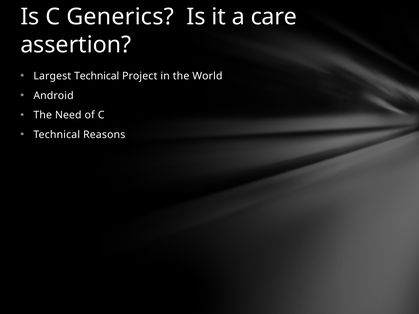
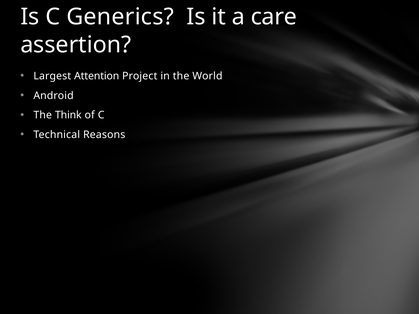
Largest Technical: Technical -> Attention (97, 76)
Need: Need -> Think (68, 115)
